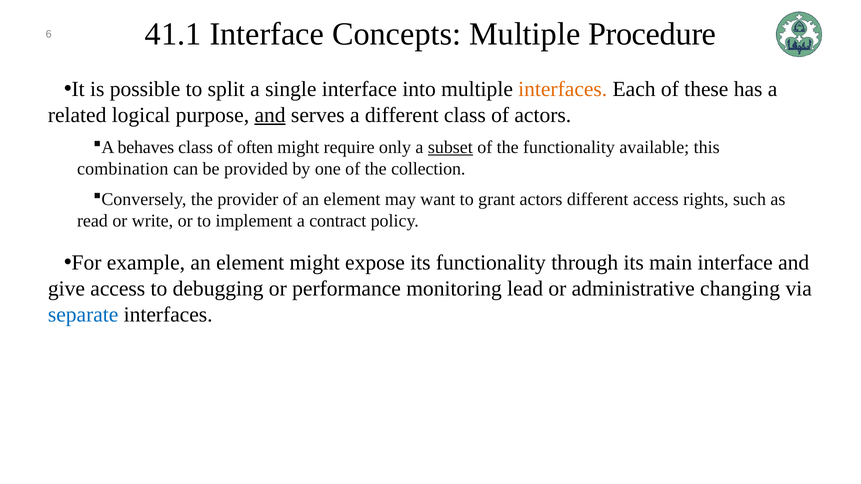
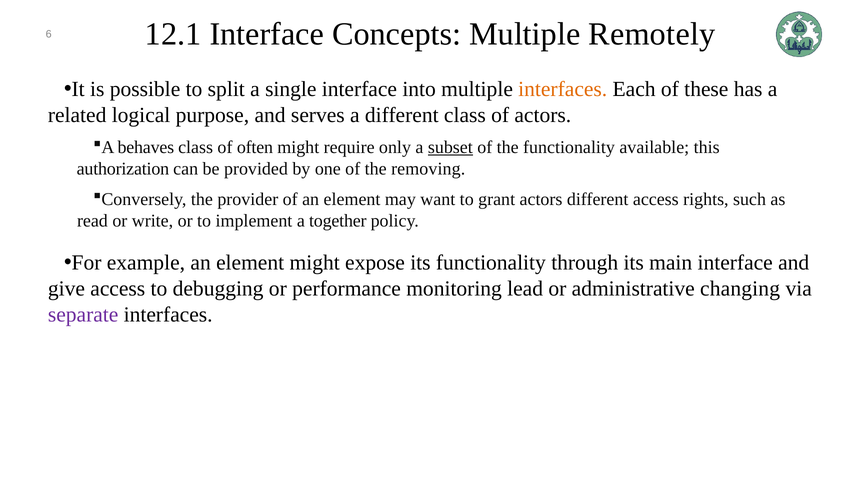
41.1: 41.1 -> 12.1 (173, 34)
Procedure: Procedure -> Remotely (652, 34)
and underline: present -> none (270, 115)
combination: combination -> authorization (123, 169)
collection: collection -> removing (428, 169)
contract: contract -> together (338, 221)
separate colour: blue -> purple (83, 315)
